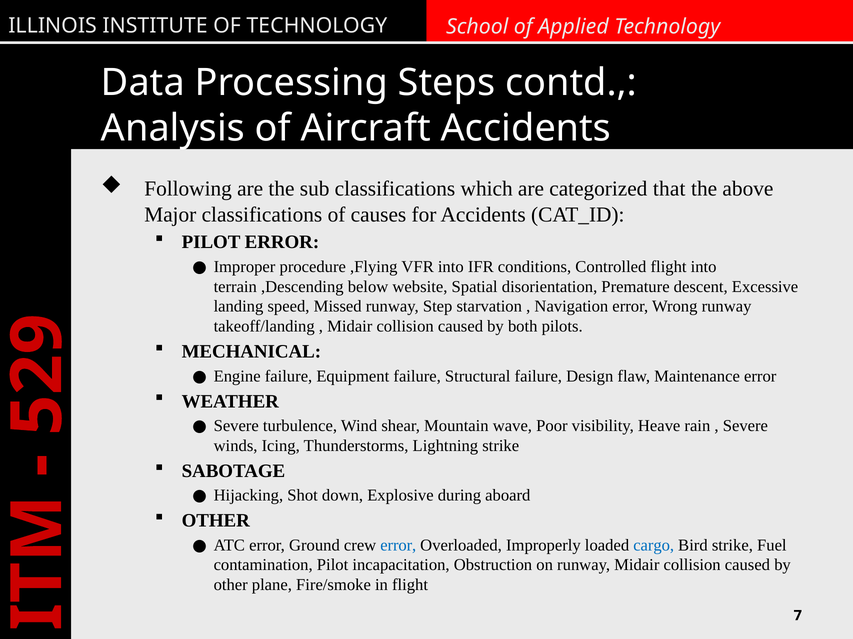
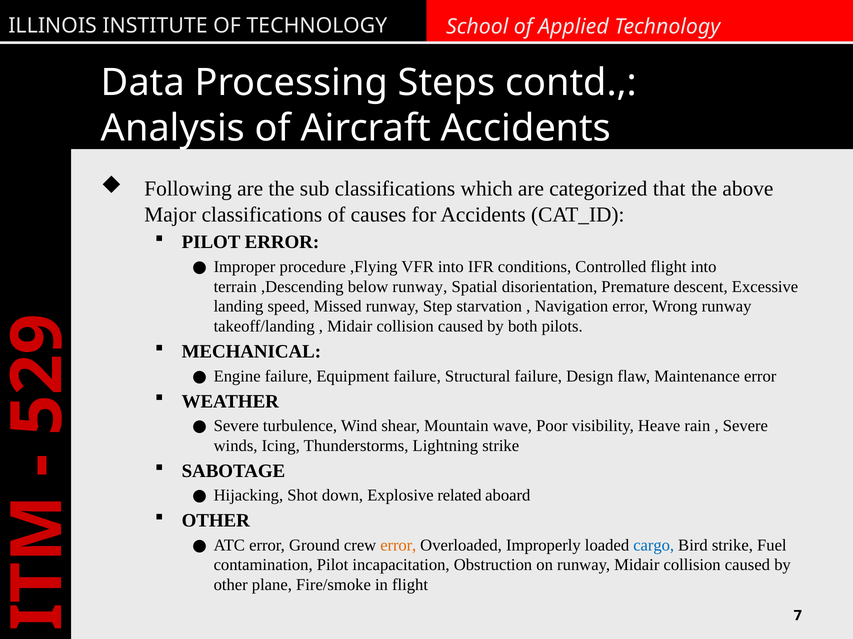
below website: website -> runway (420, 287)
during: during -> related (460, 496)
error colour: blue -> orange (398, 546)
